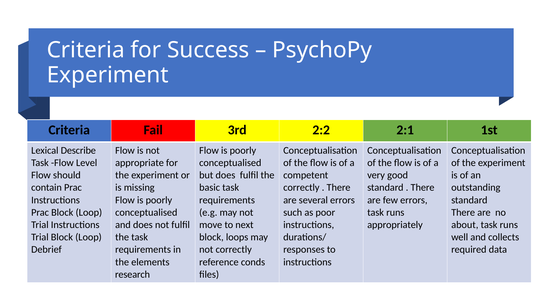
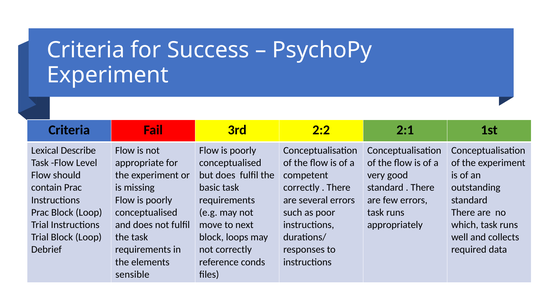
about: about -> which (465, 225)
research: research -> sensible (132, 274)
